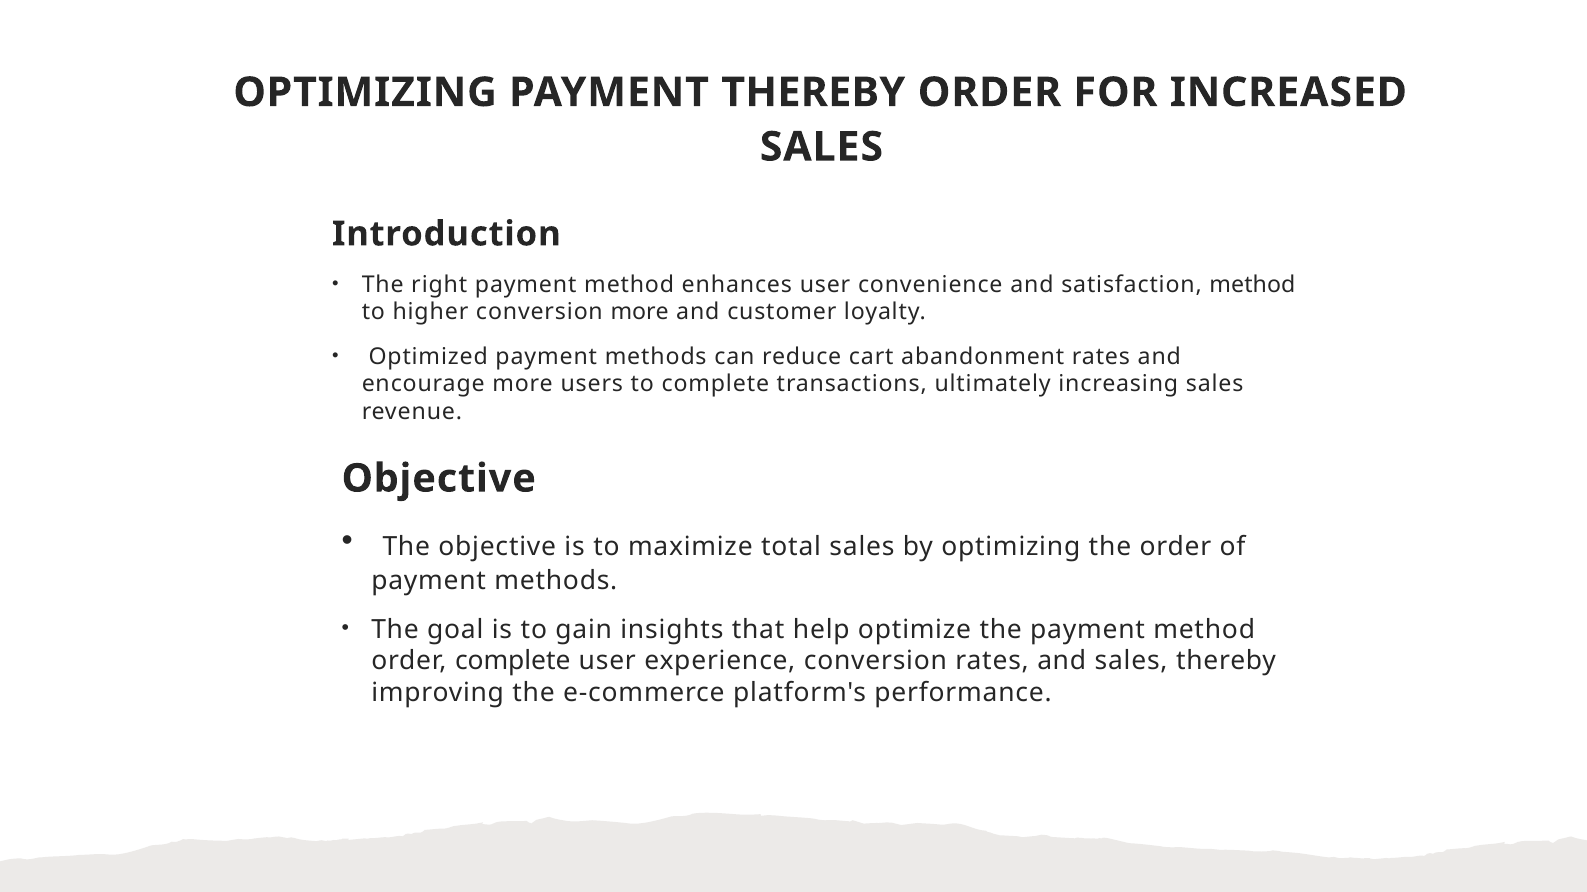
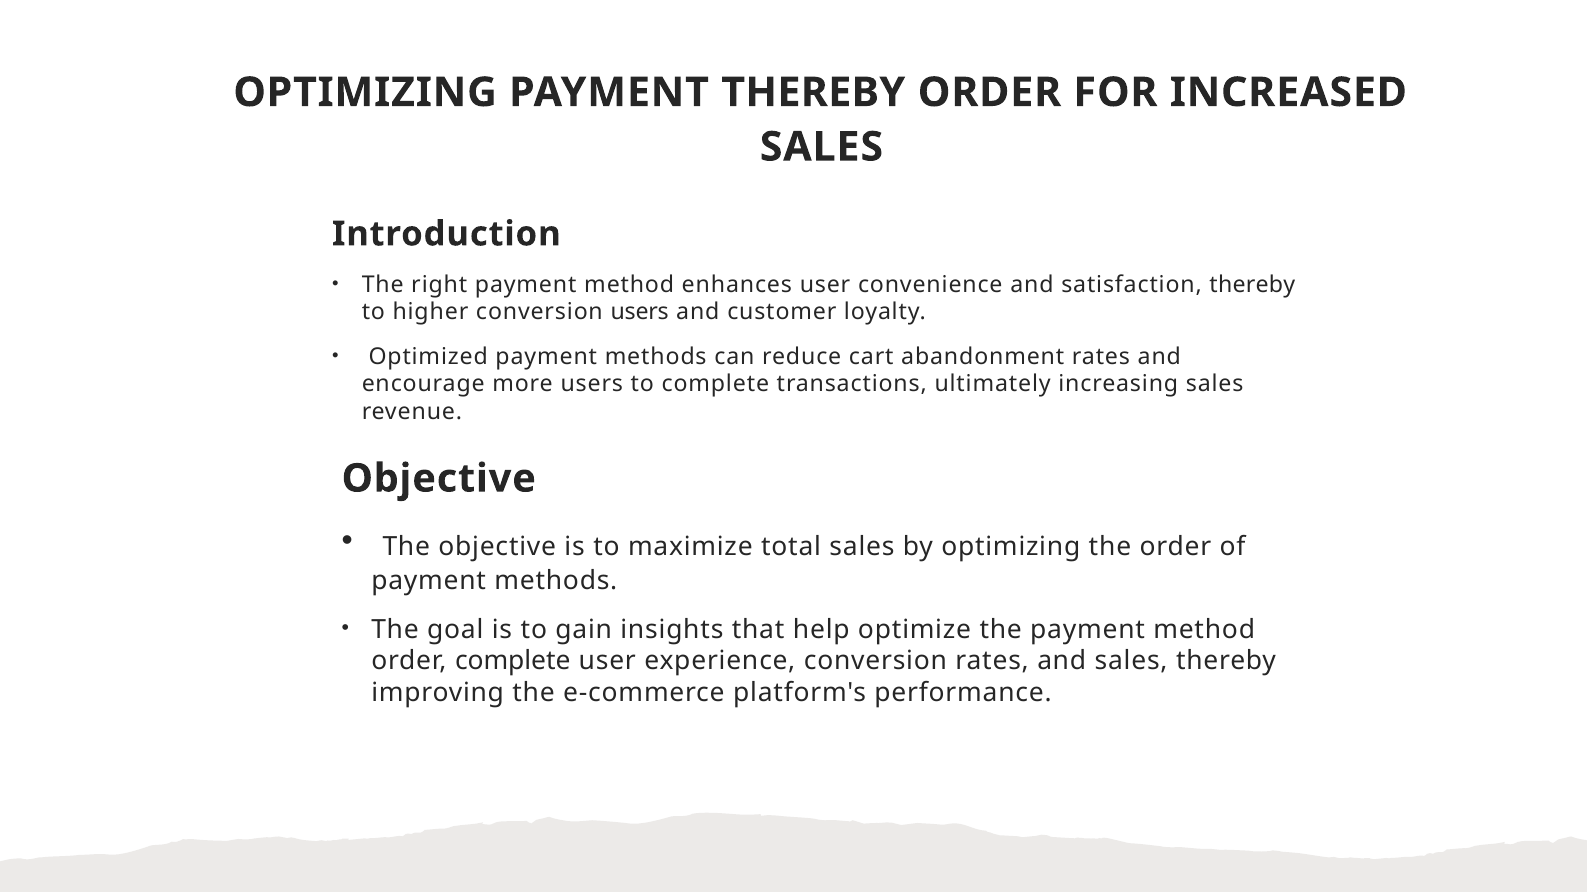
satisfaction method: method -> thereby (1252, 285)
conversion more: more -> users (640, 312)
